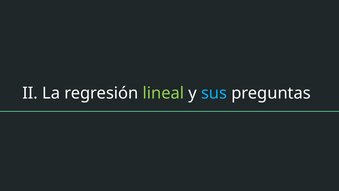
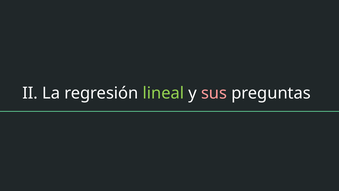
sus colour: light blue -> pink (214, 93)
